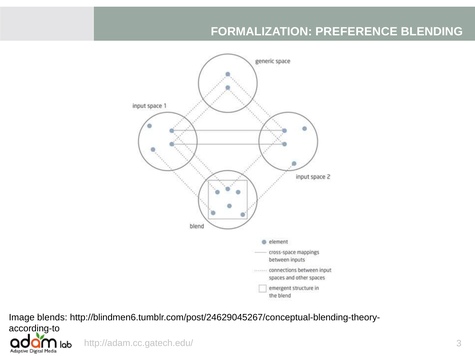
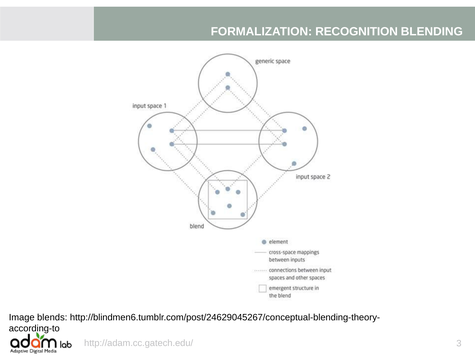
PREFERENCE: PREFERENCE -> RECOGNITION (357, 32)
